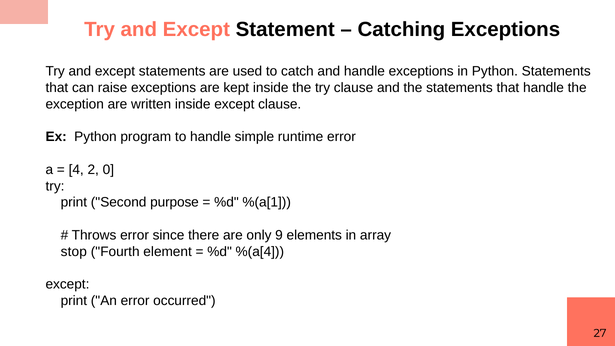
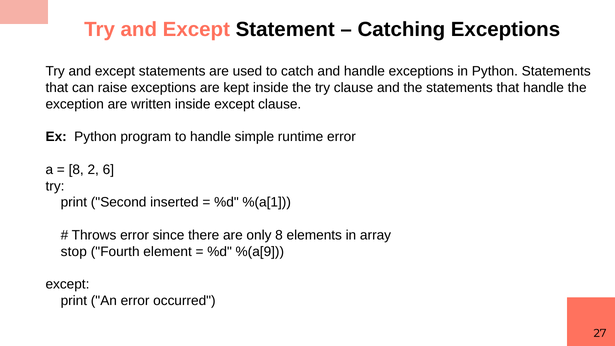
4: 4 -> 8 (76, 170)
0: 0 -> 6 (108, 170)
purpose: purpose -> inserted (174, 202)
only 9: 9 -> 8 (279, 235)
%(a[4: %(a[4 -> %(a[9 (260, 252)
